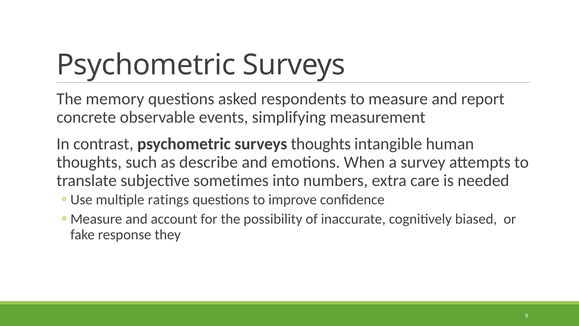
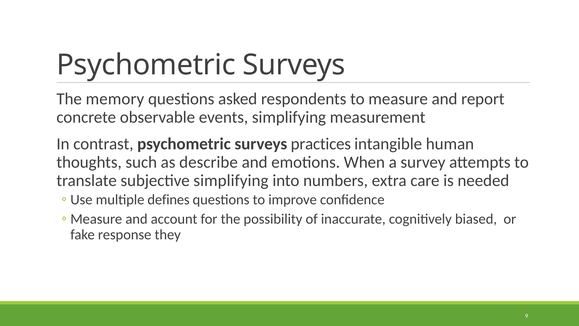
surveys thoughts: thoughts -> practices (321, 144)
subjective sometimes: sometimes -> simplifying (231, 180)
ratings: ratings -> defines (169, 200)
